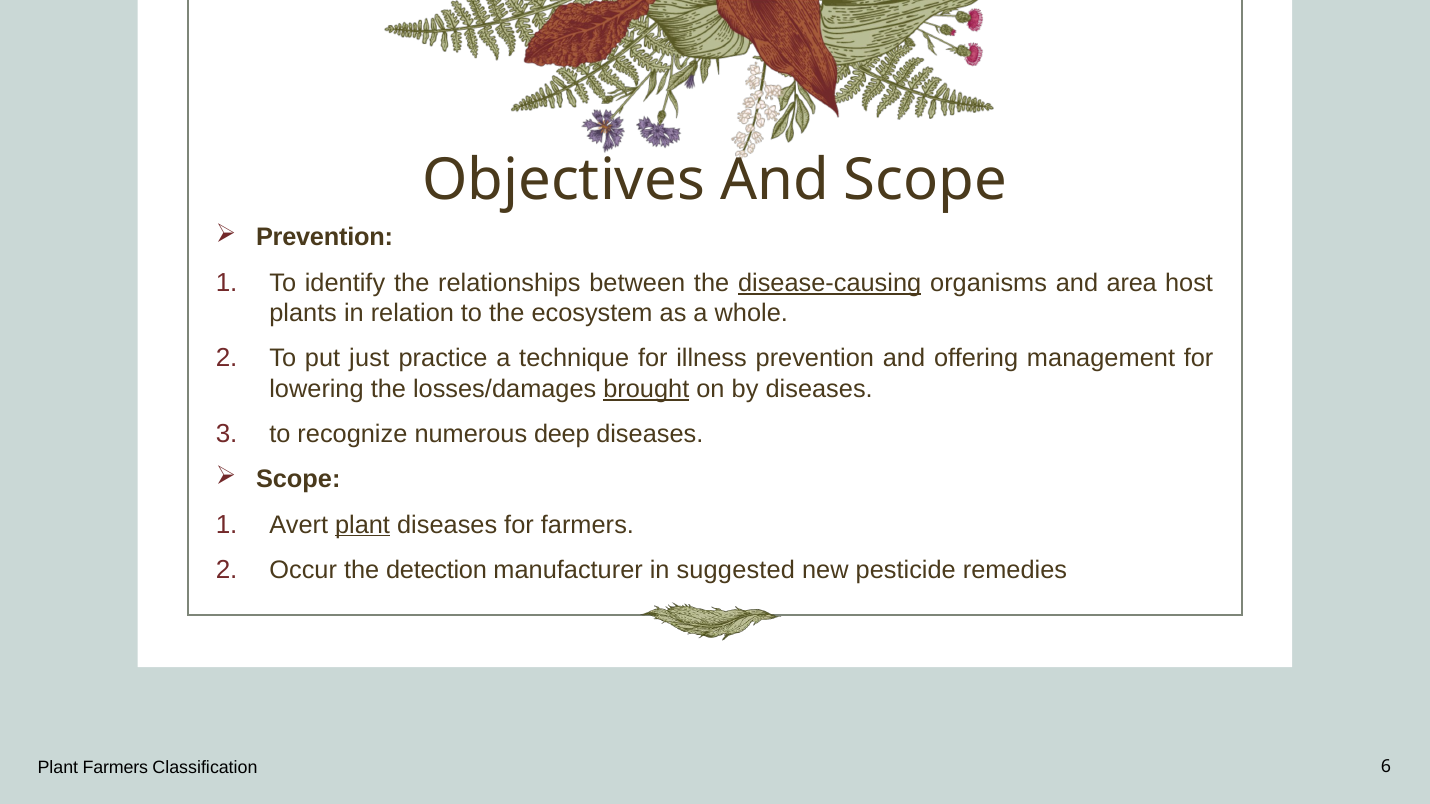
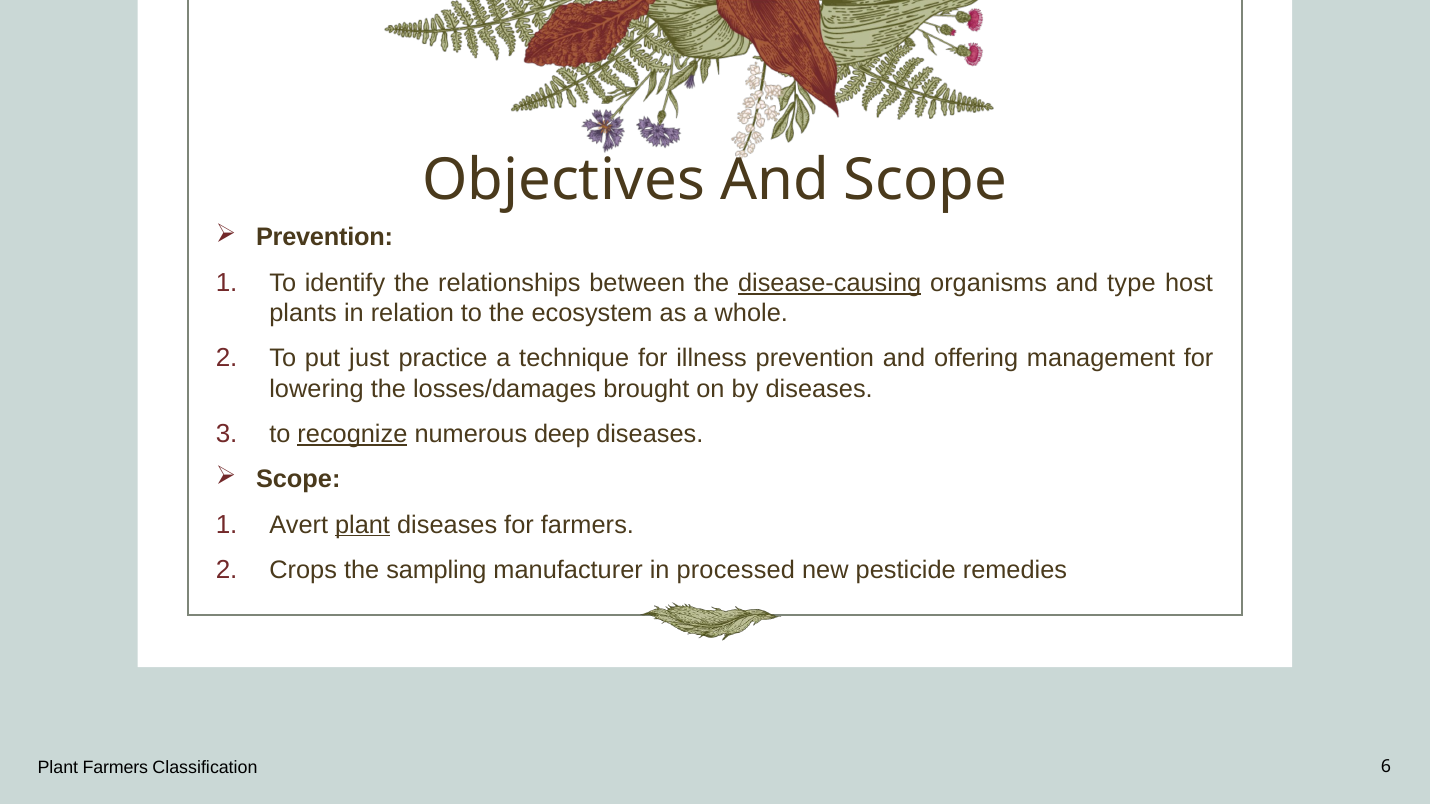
area: area -> type (1131, 283)
brought underline: present -> none (646, 389)
recognize underline: none -> present (352, 434)
Occur: Occur -> Crops (303, 570)
detection: detection -> sampling (436, 570)
suggested: suggested -> processed (736, 570)
